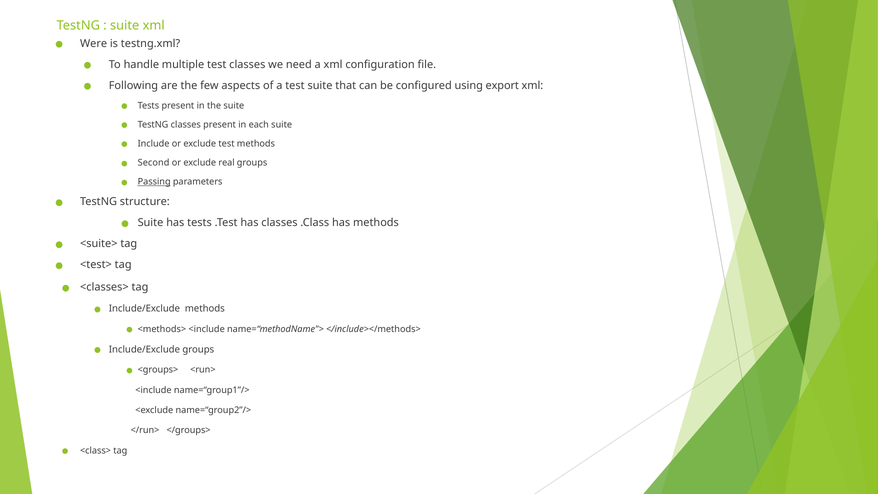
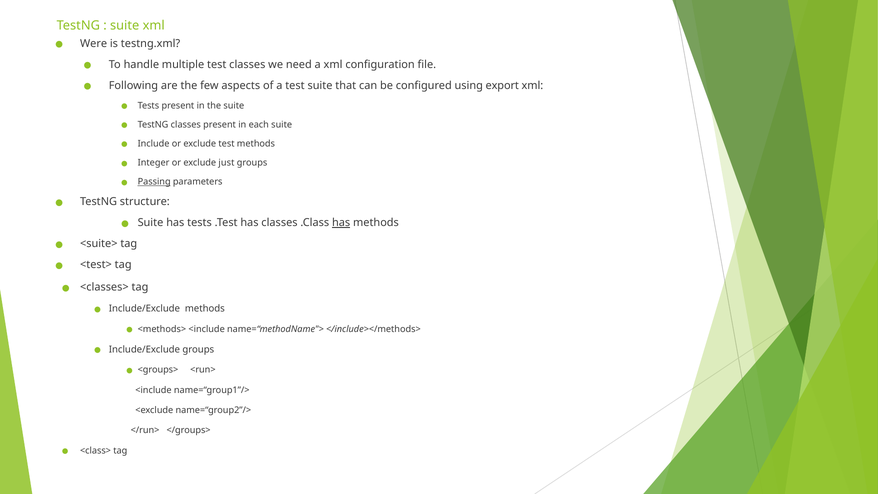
Second: Second -> Integer (154, 163)
real: real -> just (226, 163)
has underline: none -> present (341, 223)
